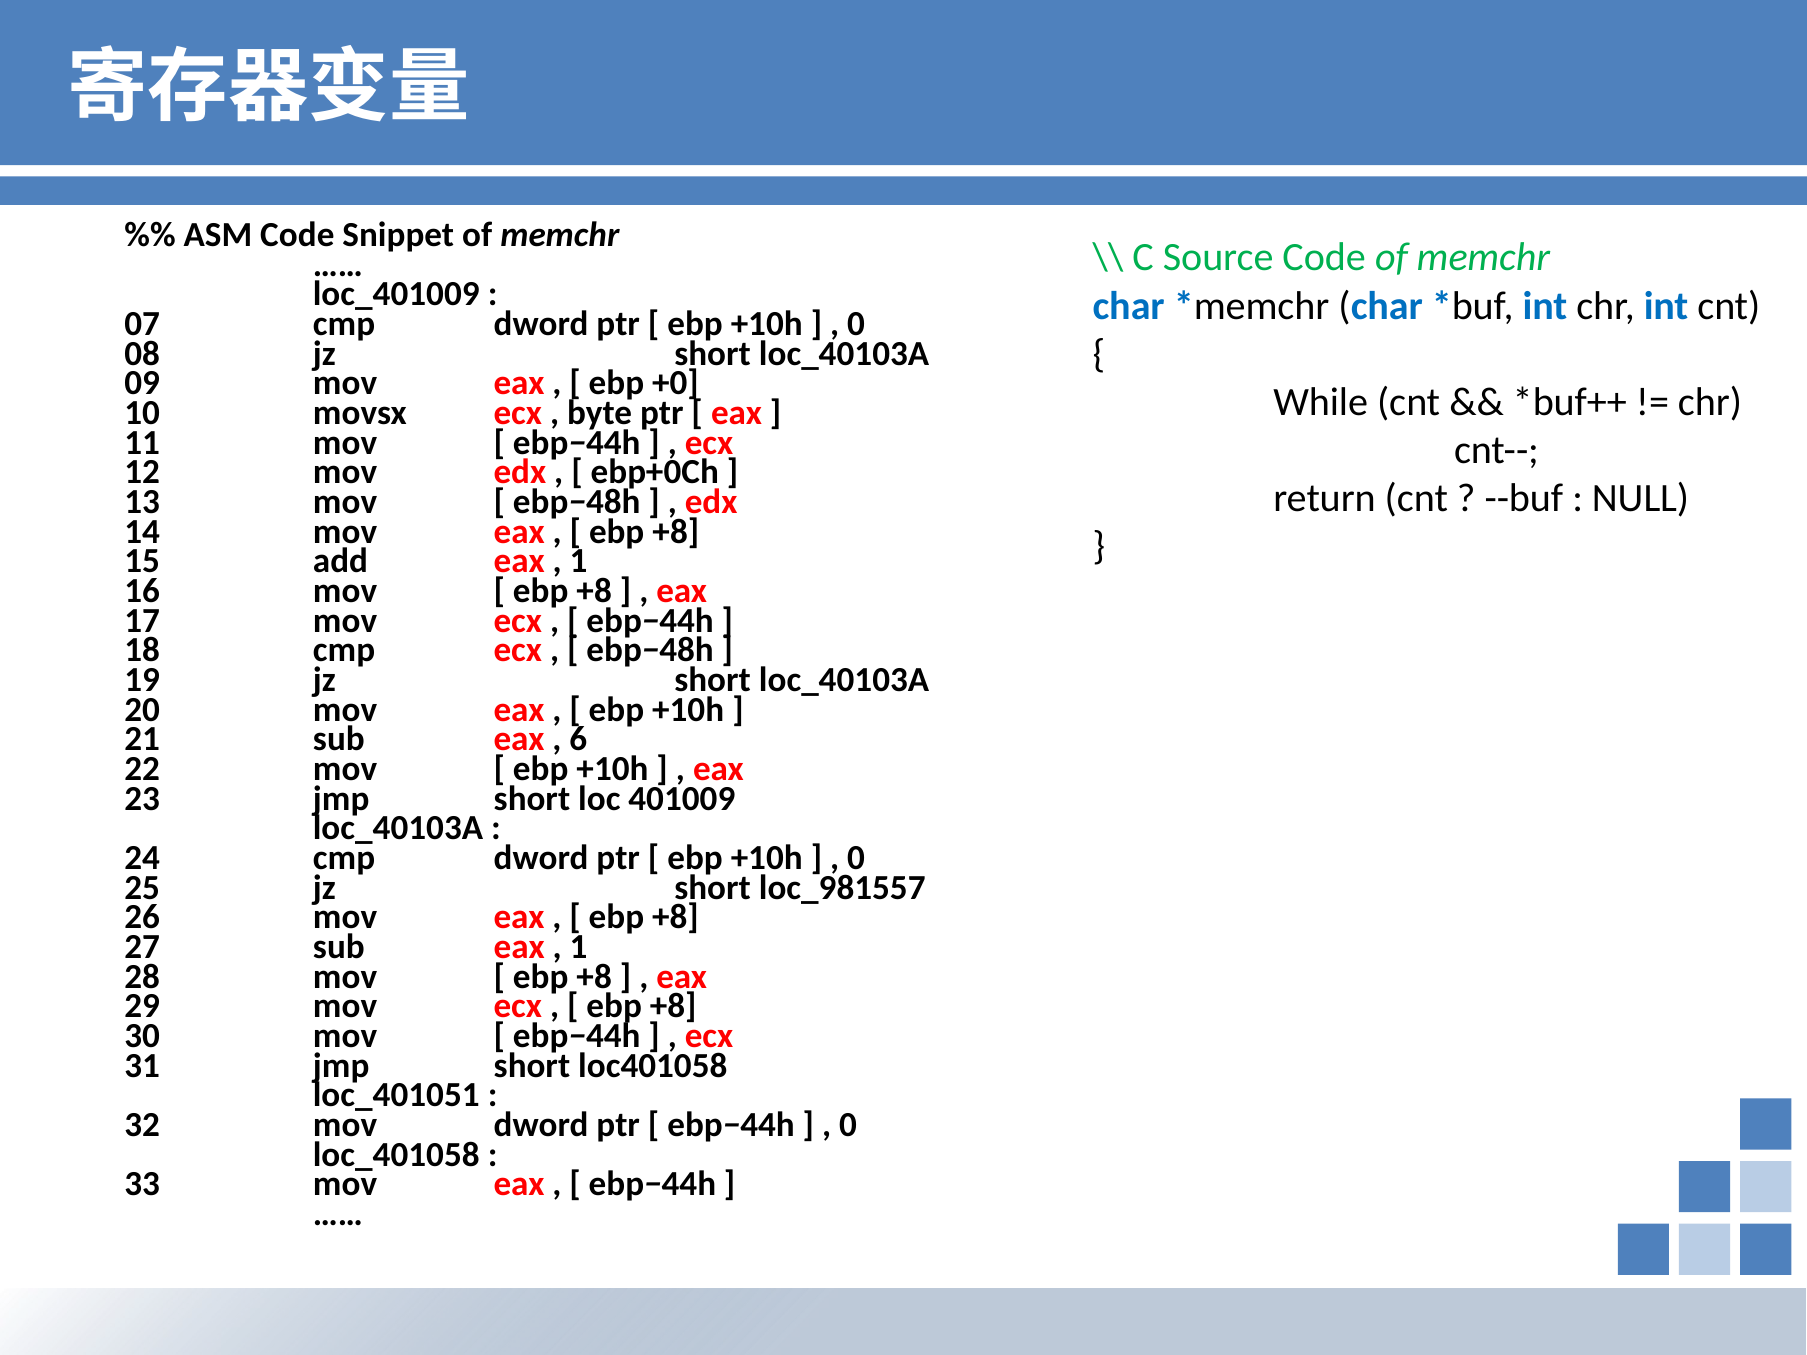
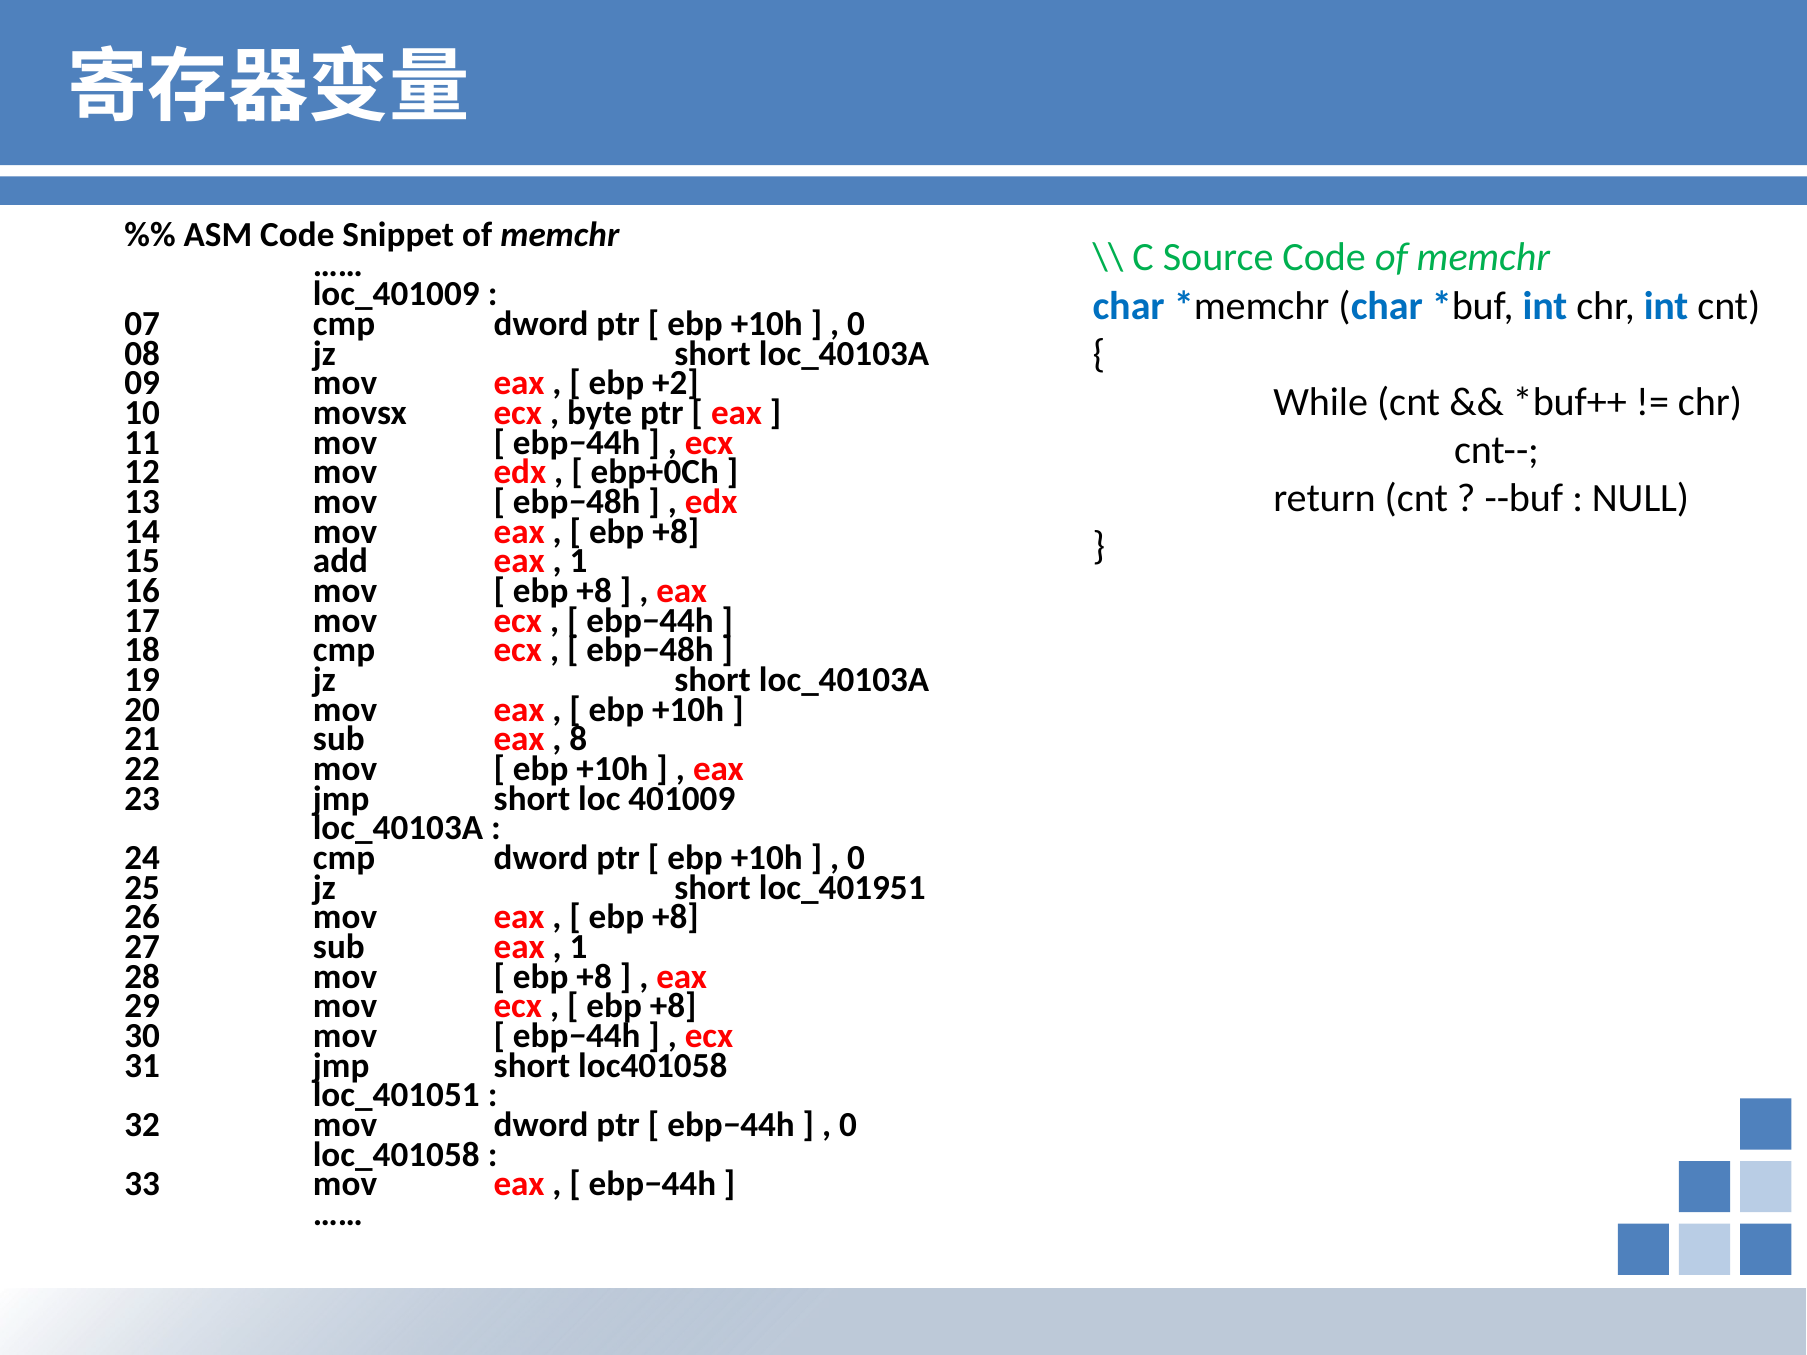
+0: +0 -> +2 (676, 383)
6: 6 -> 8 (578, 739)
loc_981557: loc_981557 -> loc_401951 (842, 888)
